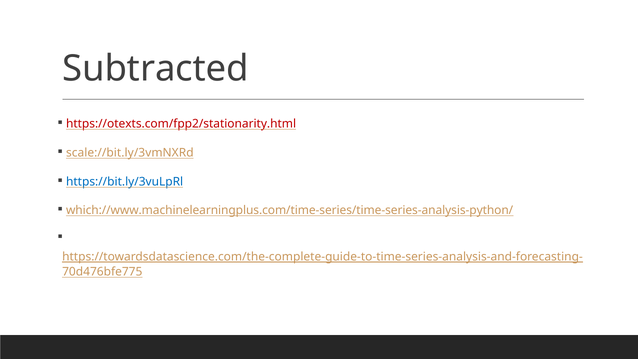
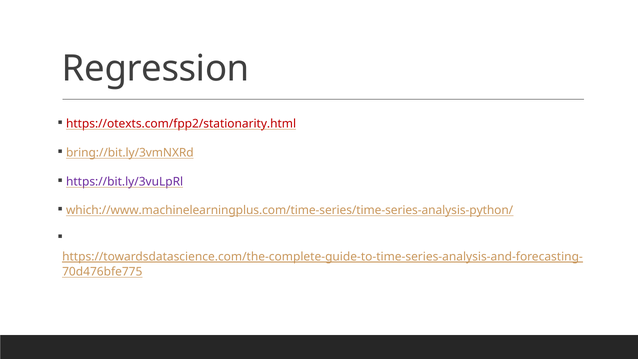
Subtracted: Subtracted -> Regression (156, 69)
scale://bit.ly/3vmNXRd: scale://bit.ly/3vmNXRd -> bring://bit.ly/3vmNXRd (130, 153)
https://bit.ly/3vuLpRl colour: blue -> purple (125, 182)
